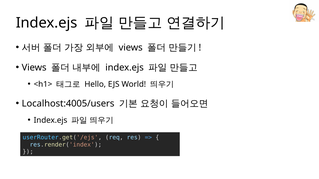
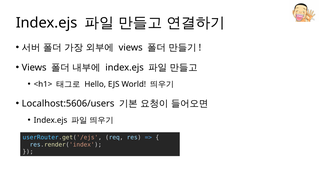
Localhost:4005/users: Localhost:4005/users -> Localhost:5606/users (68, 104)
